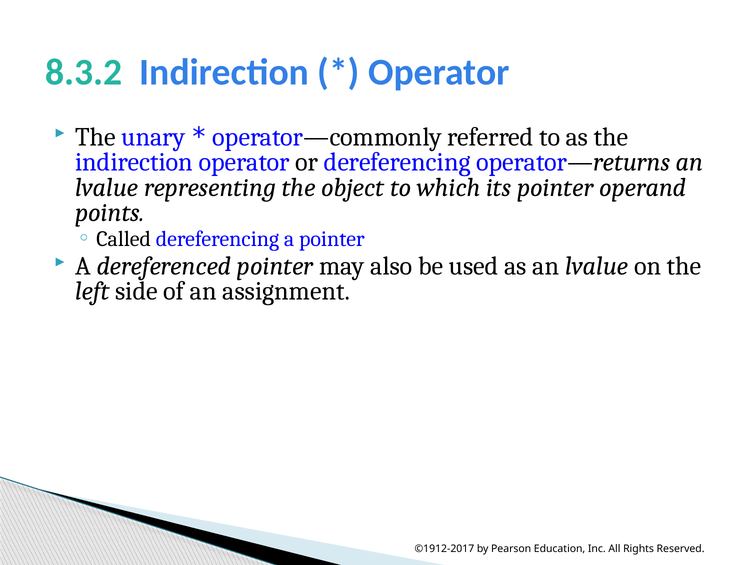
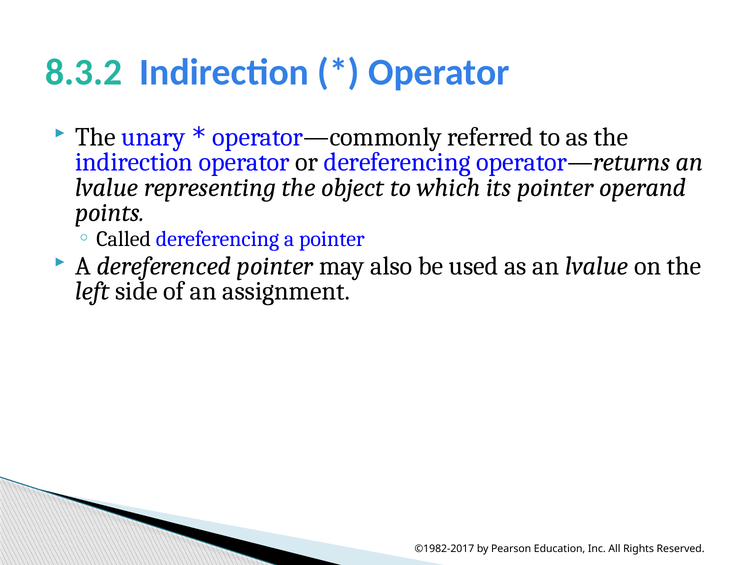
©1912-2017: ©1912-2017 -> ©1982-2017 (444, 548)
